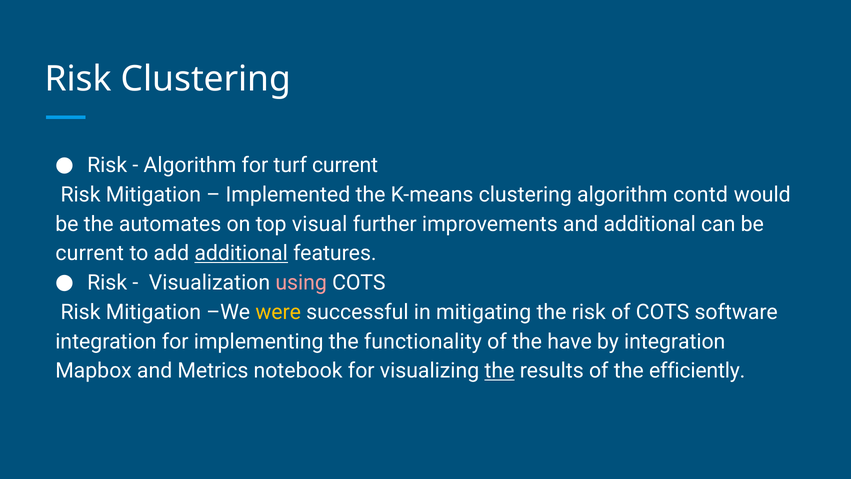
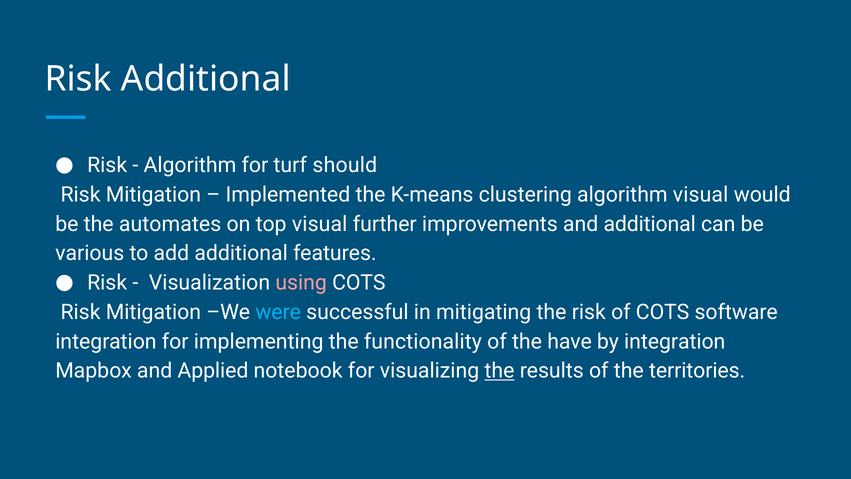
Risk Clustering: Clustering -> Additional (206, 79)
turf current: current -> should (345, 165)
algorithm contd: contd -> visual (701, 195)
current: current -> various (90, 253)
additional underline: present -> none (241, 253)
were colour: yellow -> light blue (278, 312)
Metrics: Metrics -> Applied (213, 371)
efficiently: efficiently -> territories (697, 371)
